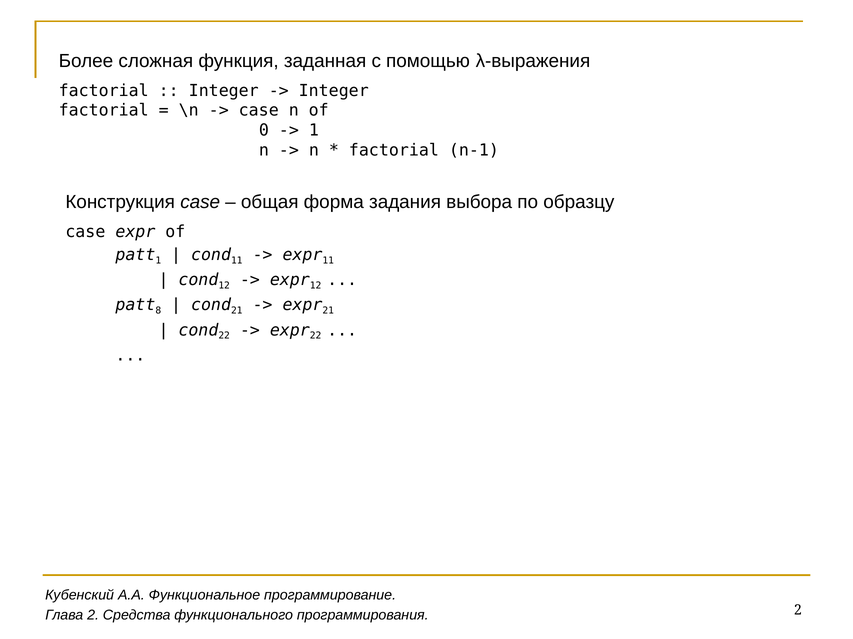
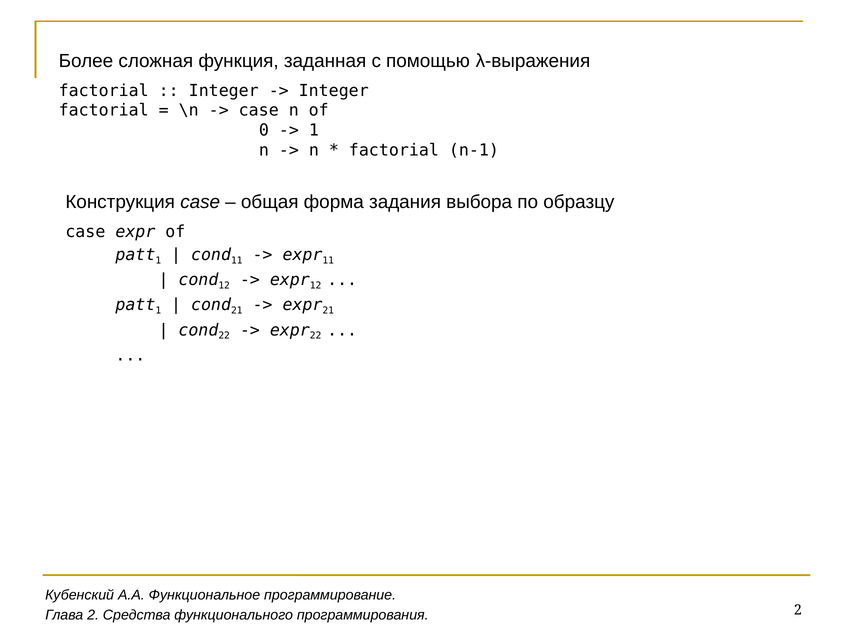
8: 8 -> 1 (158, 311)
